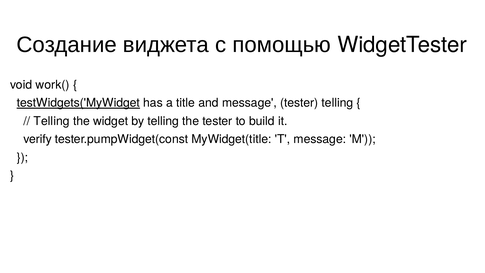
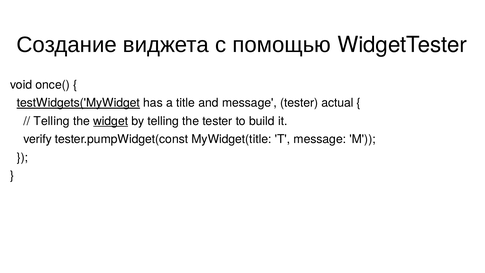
work(: work( -> once( (53, 85)
tester telling: telling -> actual (337, 103)
widget underline: none -> present (111, 121)
